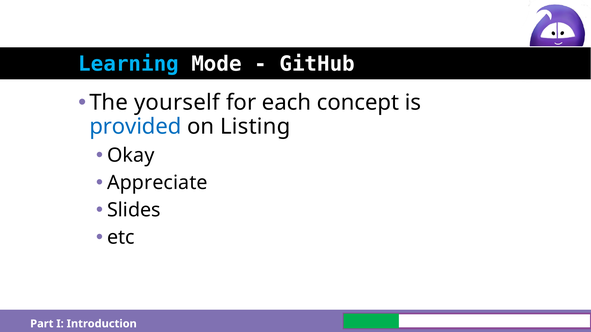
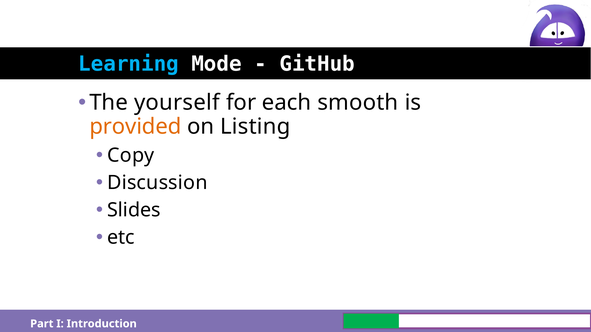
concept: concept -> smooth (358, 103)
provided colour: blue -> orange (135, 127)
Okay: Okay -> Copy (131, 155)
Appreciate: Appreciate -> Discussion (157, 183)
